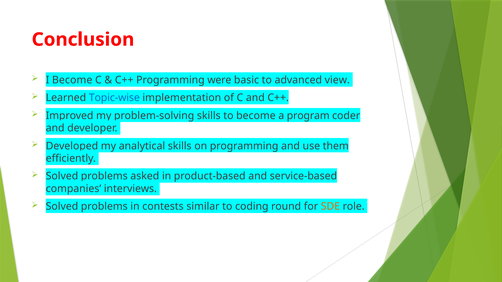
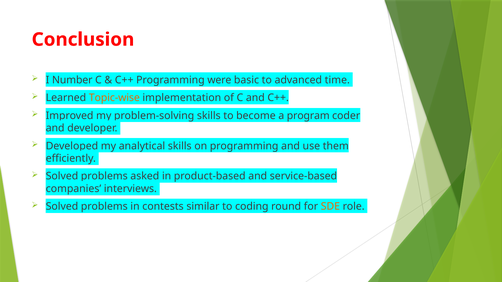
I Become: Become -> Number (72, 80)
view: view -> time (337, 80)
Topic-wise colour: blue -> orange (114, 98)
